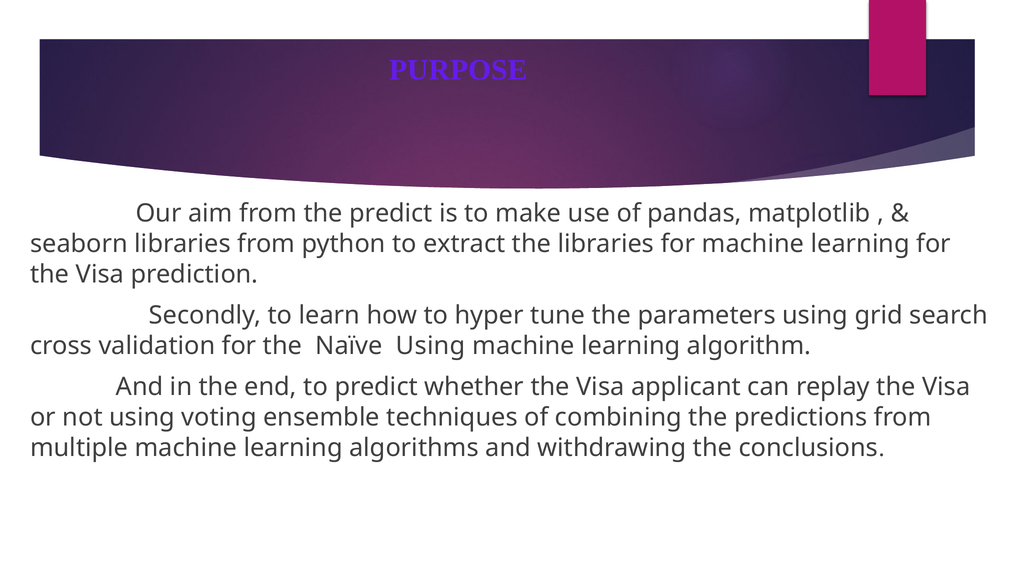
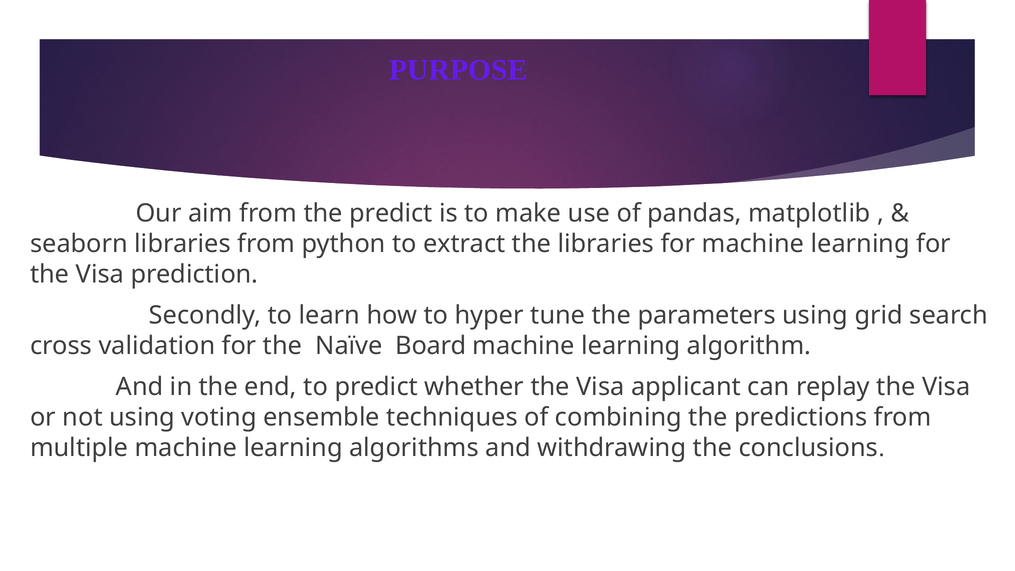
Naïve Using: Using -> Board (431, 346)
